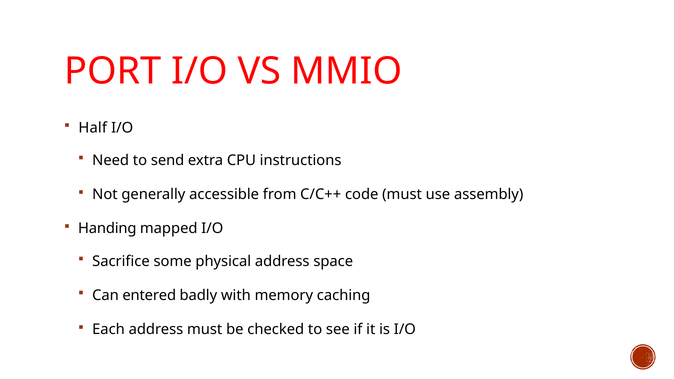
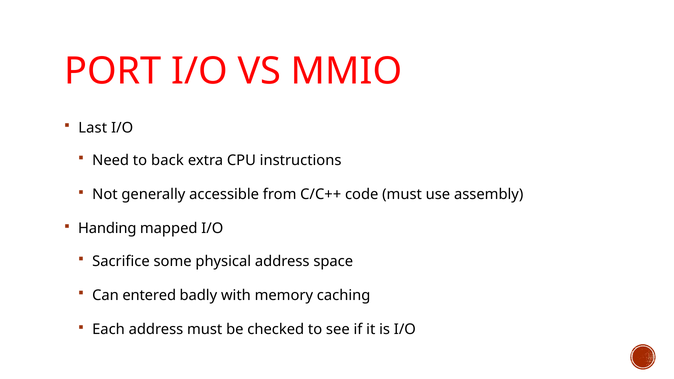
Half: Half -> Last (93, 128)
send: send -> back (167, 160)
